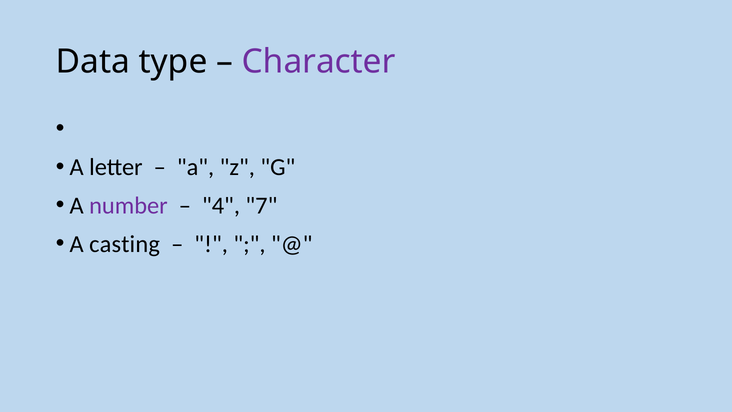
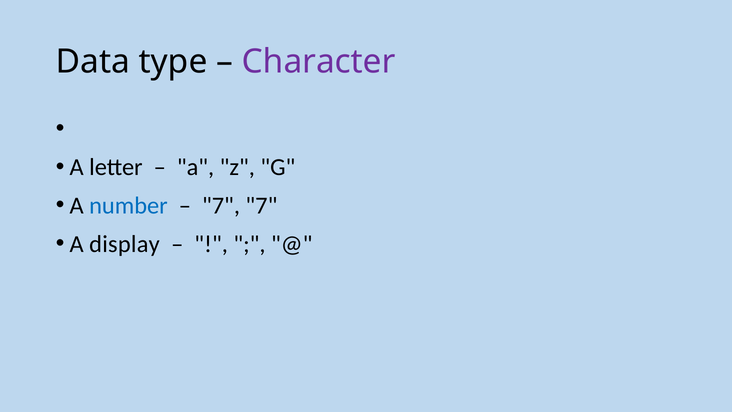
number colour: purple -> blue (128, 206)
4: 4 -> 7 (221, 206)
casting: casting -> display (124, 244)
